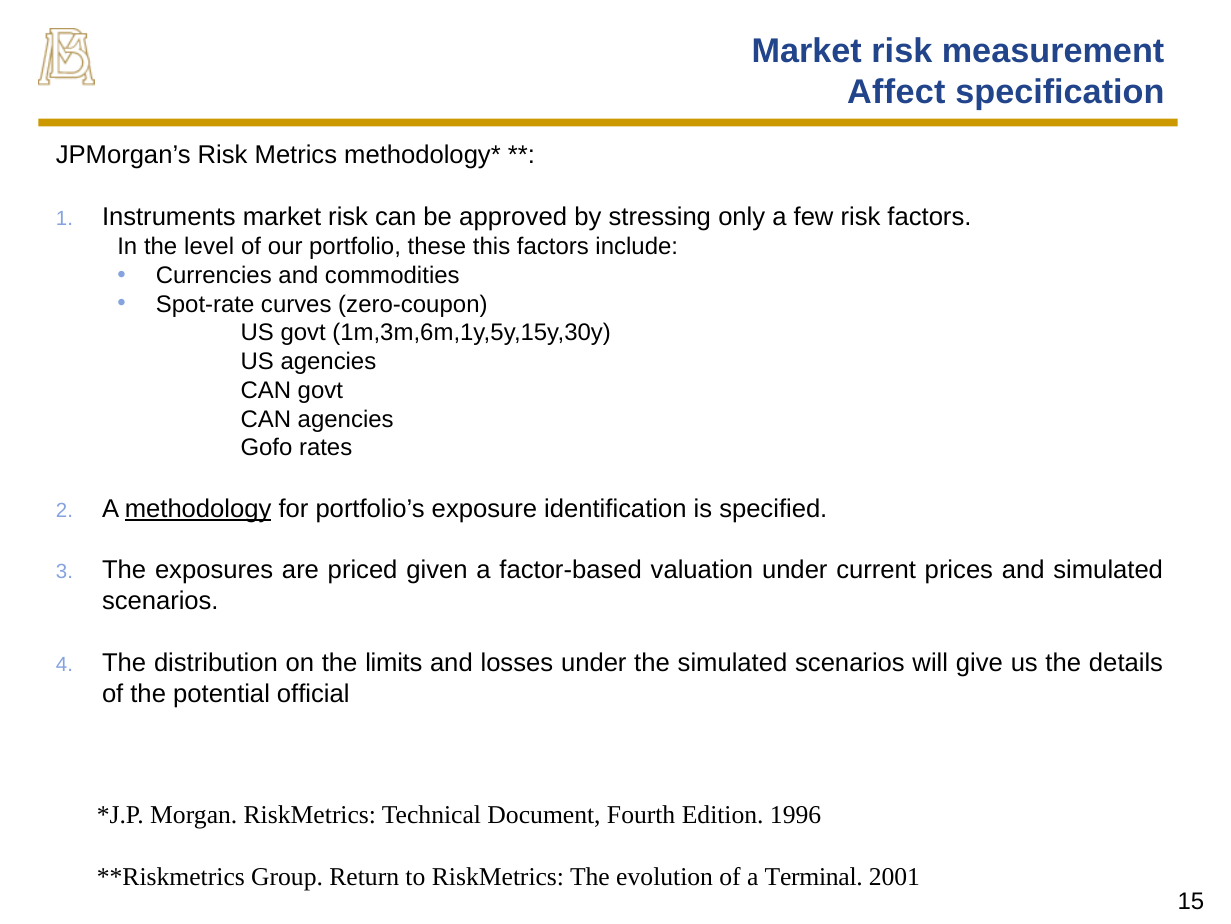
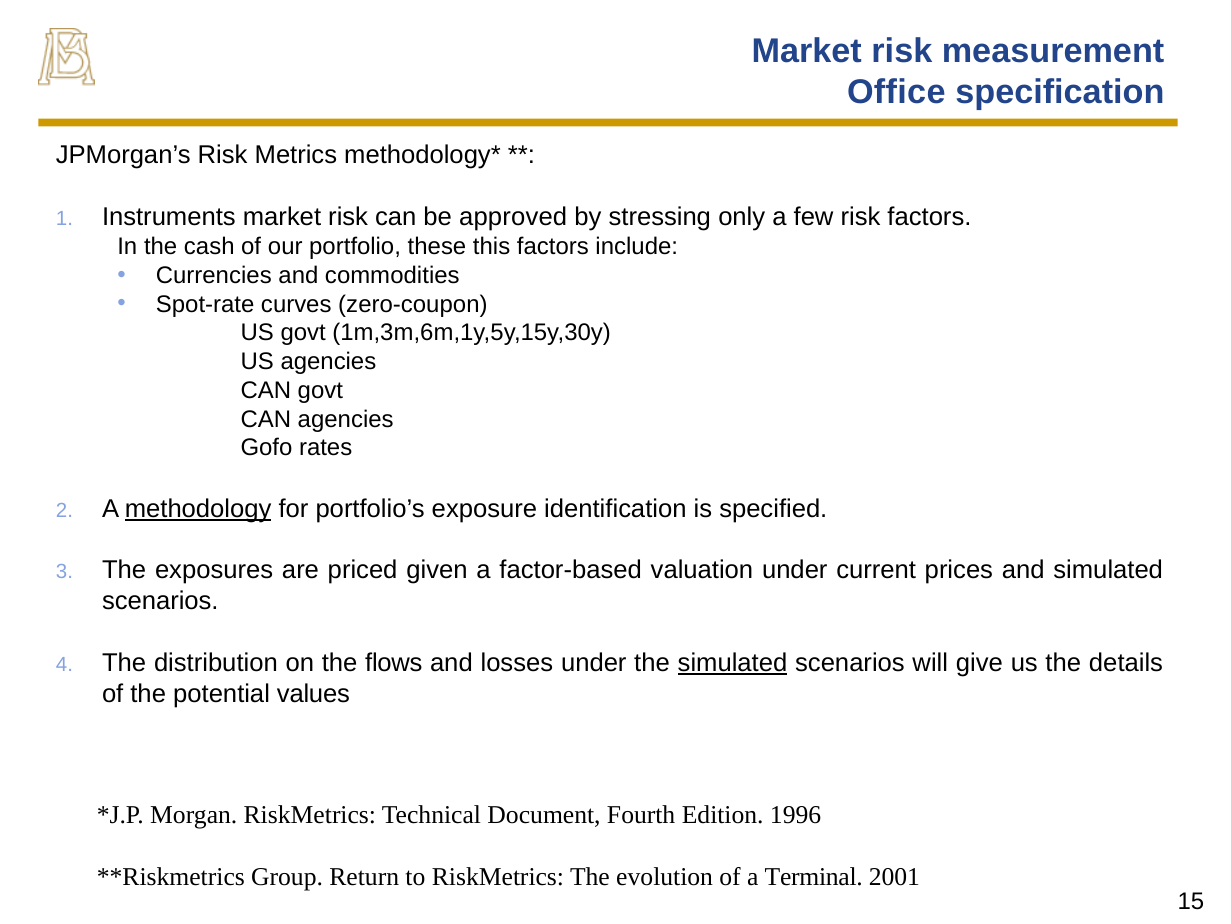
Affect: Affect -> Office (896, 92)
level: level -> cash (209, 247)
limits: limits -> flows (394, 662)
simulated underline: none -> present (732, 662)
official: official -> values (313, 693)
